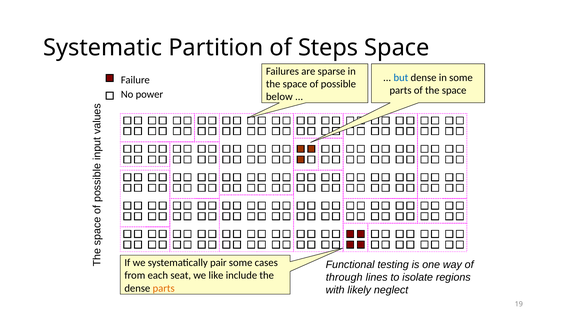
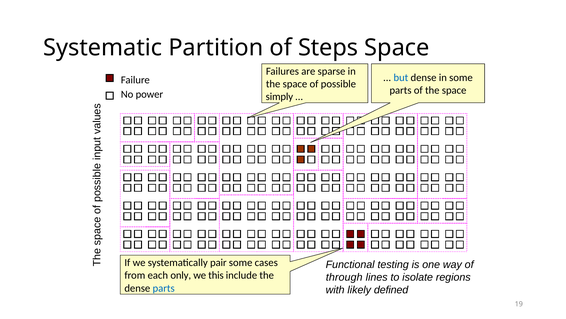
below: below -> simply (279, 97)
seat: seat -> only (181, 275)
like: like -> this (216, 275)
parts colour: orange -> blue (164, 288)
neglect: neglect -> defined (391, 289)
